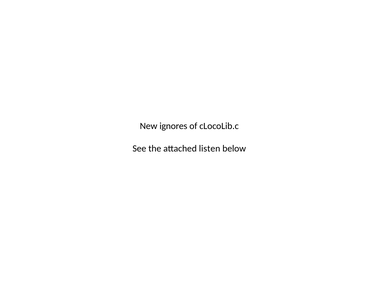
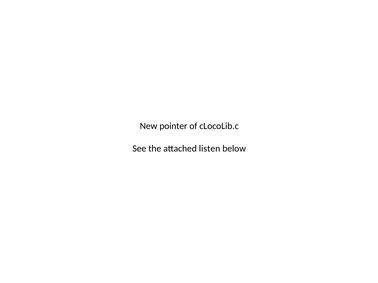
ignores: ignores -> pointer (173, 126)
